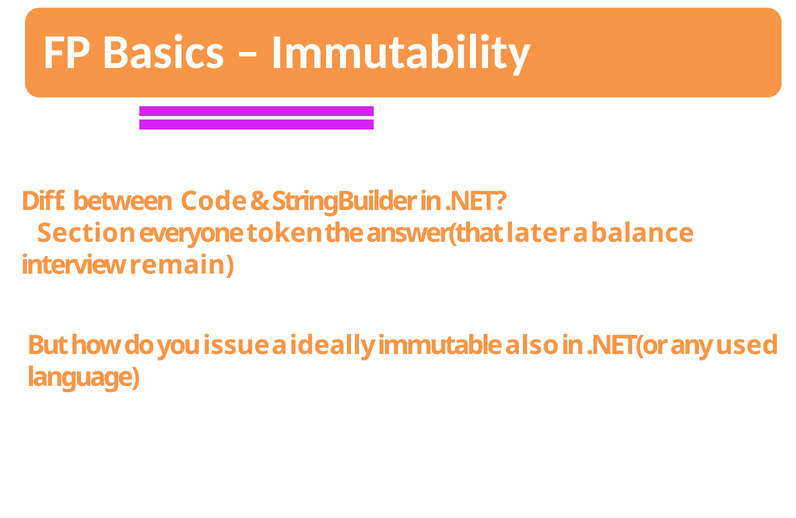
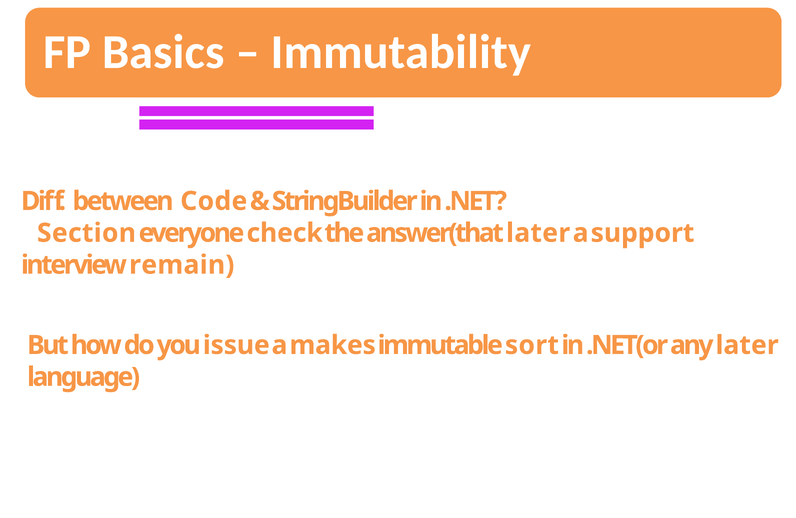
token: token -> check (285, 233)
balance: balance -> support (642, 233)
ideally: ideally -> makes (333, 345)
also: also -> sort (532, 345)
any used: used -> later (747, 345)
